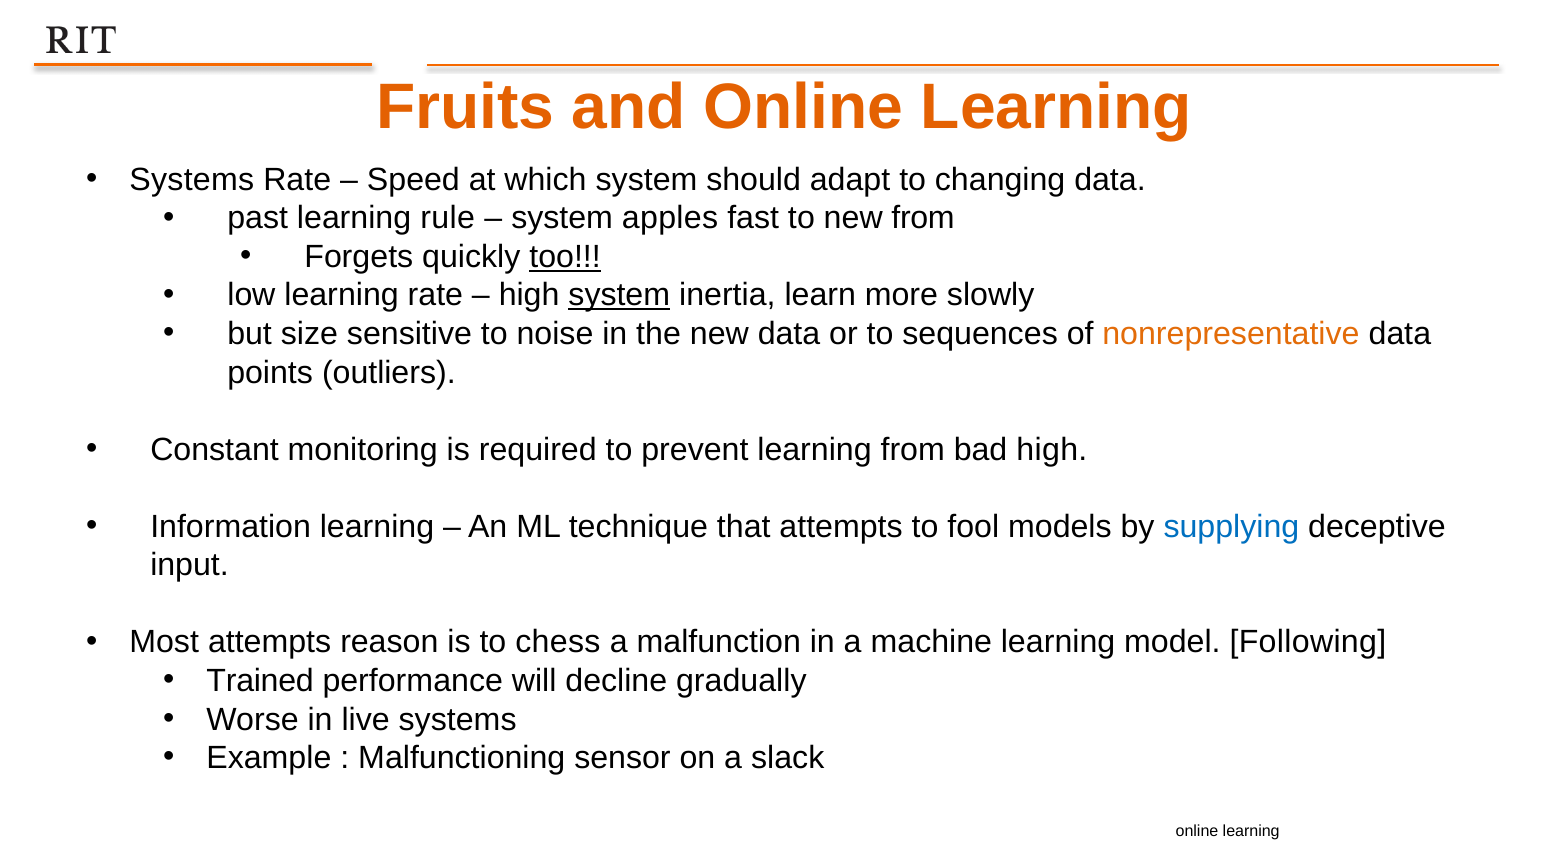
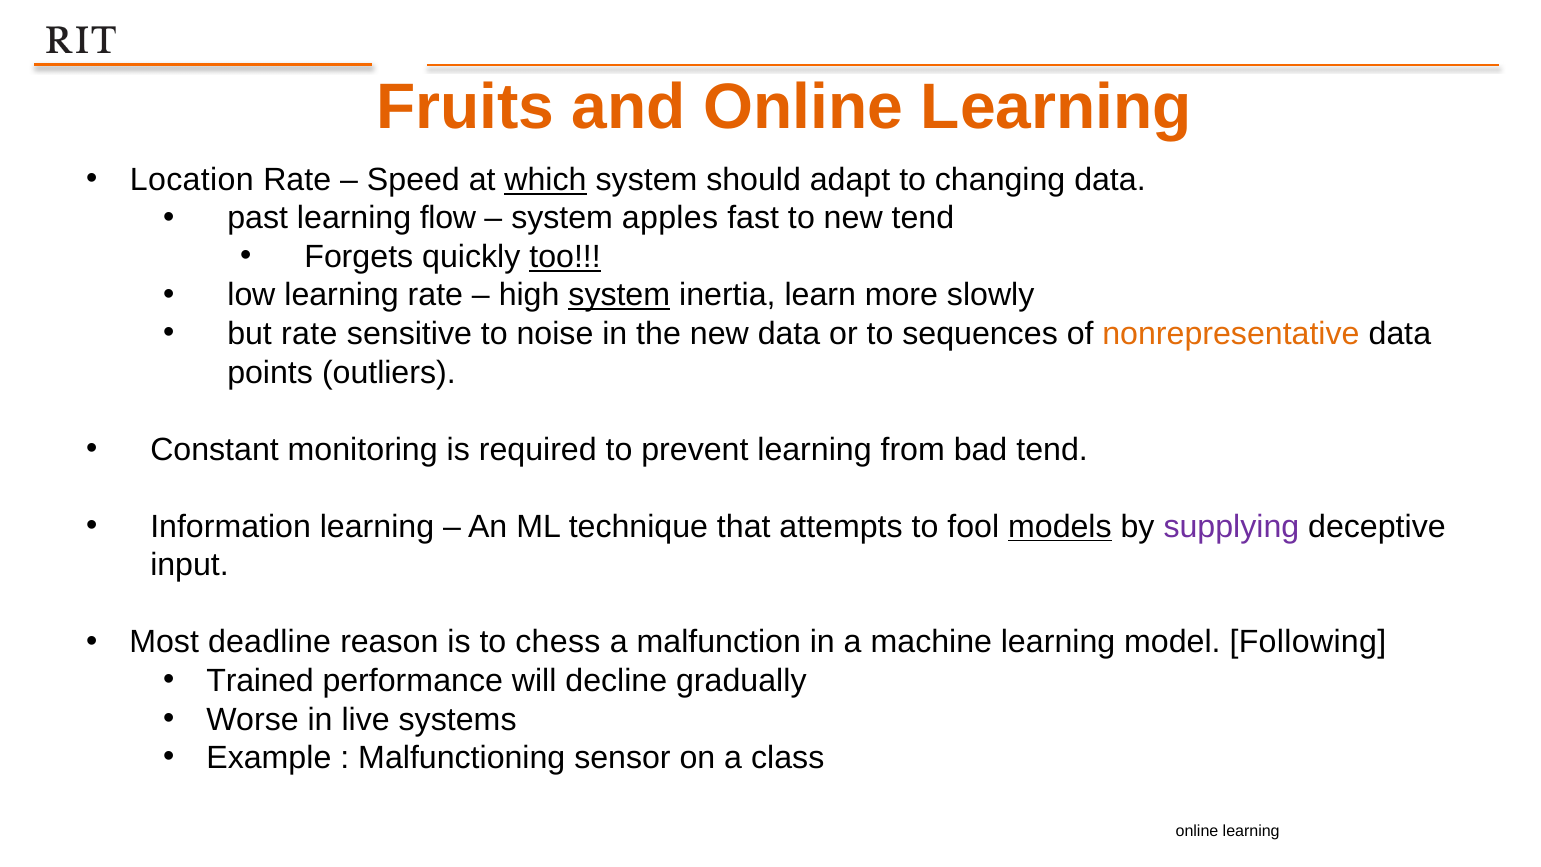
Systems: Systems -> Location (192, 180)
which underline: none -> present (545, 180)
rule: rule -> flow (448, 218)
new from: from -> tend (923, 218)
but size: size -> rate (309, 334)
bad high: high -> tend (1052, 449)
models underline: none -> present (1060, 527)
supplying colour: blue -> purple (1231, 527)
Most attempts: attempts -> deadline (270, 642)
slack: slack -> class (788, 758)
